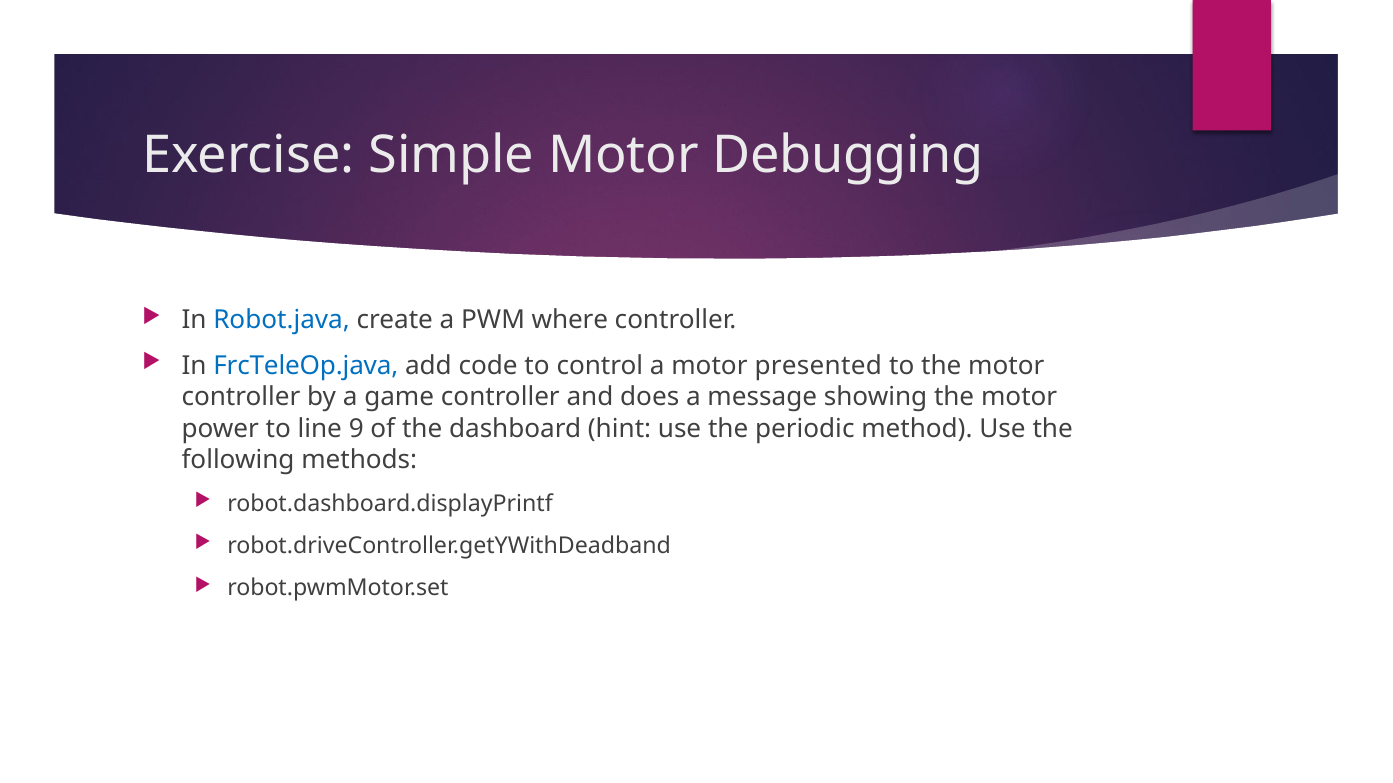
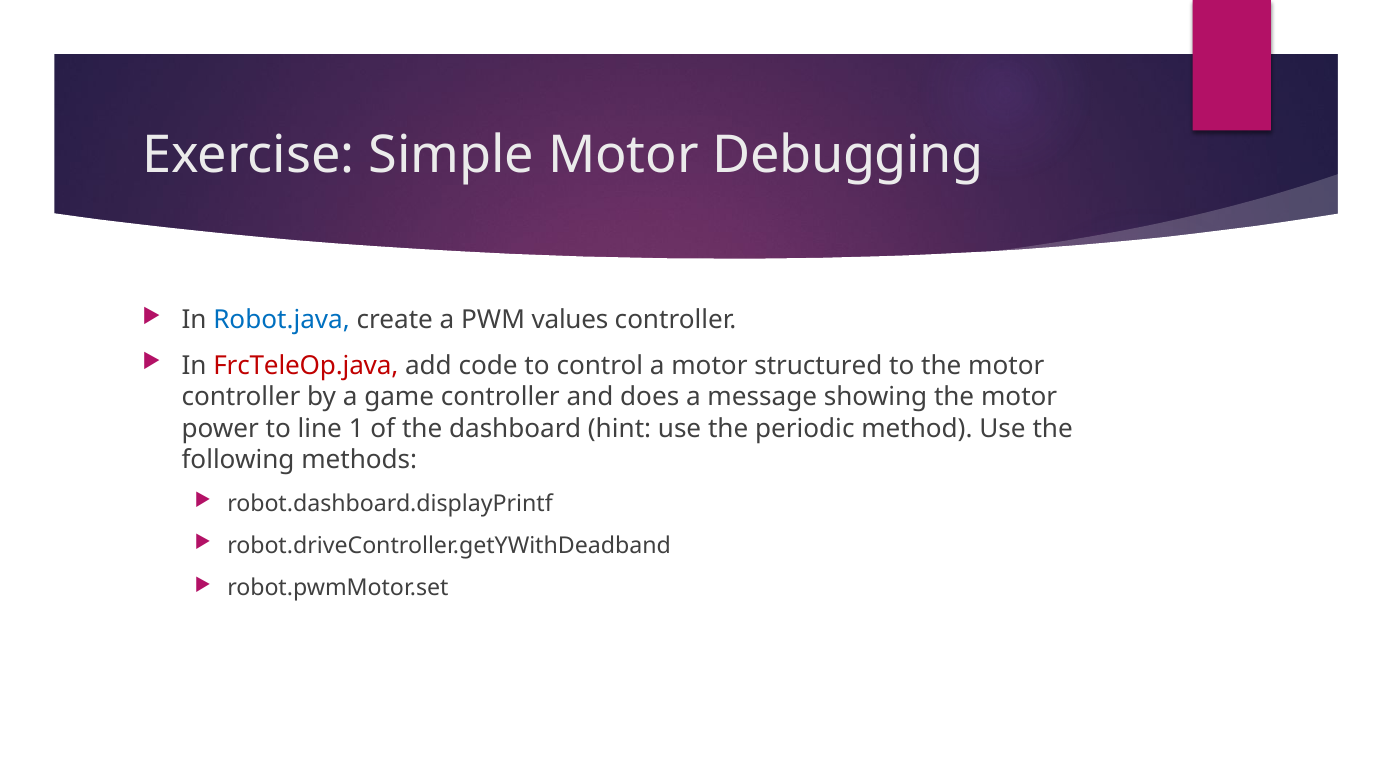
where: where -> values (570, 320)
FrcTeleOp.java colour: blue -> red (306, 366)
presented: presented -> structured (818, 366)
9: 9 -> 1 (356, 429)
